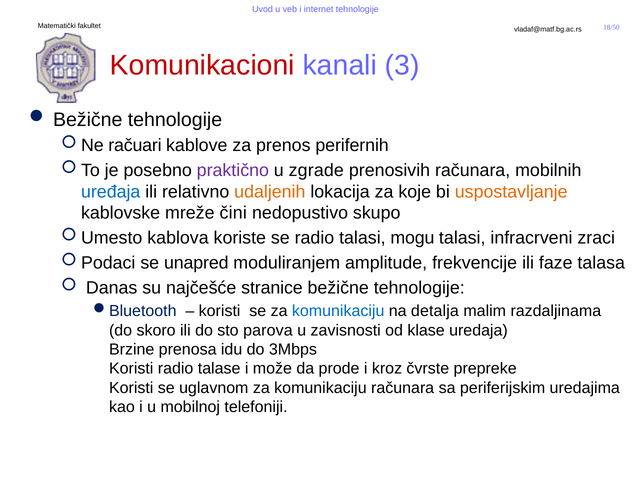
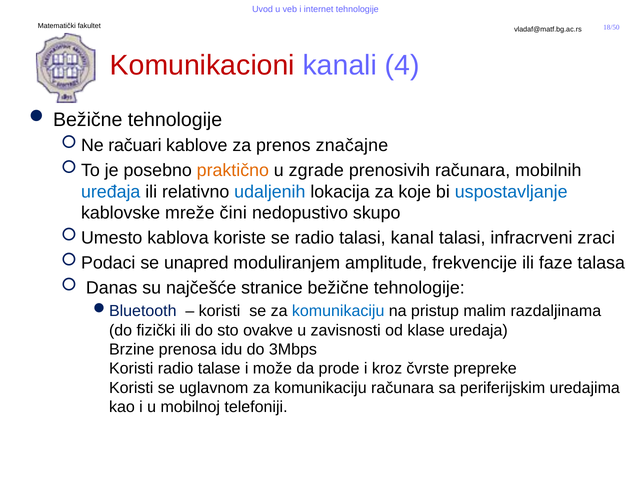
3: 3 -> 4 (402, 65)
perifernih: perifernih -> značajne (352, 145)
praktično colour: purple -> orange (233, 170)
udaljenih colour: orange -> blue (270, 192)
uspostavljanje colour: orange -> blue (511, 192)
mogu: mogu -> kanal (412, 238)
detalja: detalja -> pristup (435, 311)
skoro: skoro -> fizički (156, 330)
parova: parova -> ovakve (268, 330)
